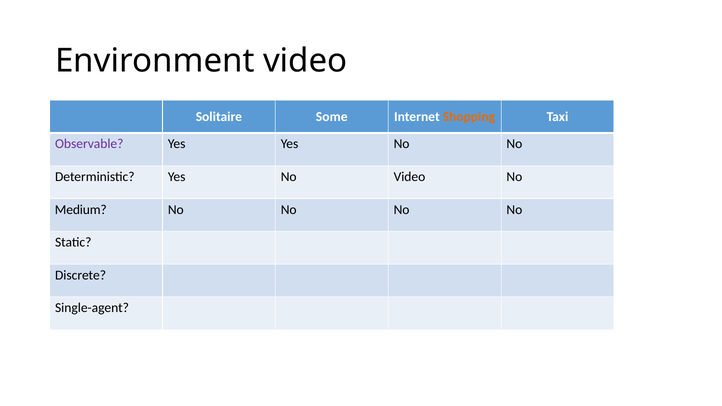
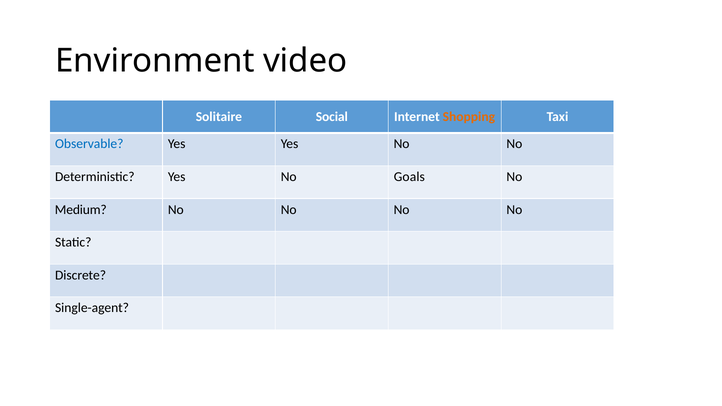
Some: Some -> Social (332, 117)
Observable colour: purple -> blue (89, 144)
No Video: Video -> Goals (409, 177)
